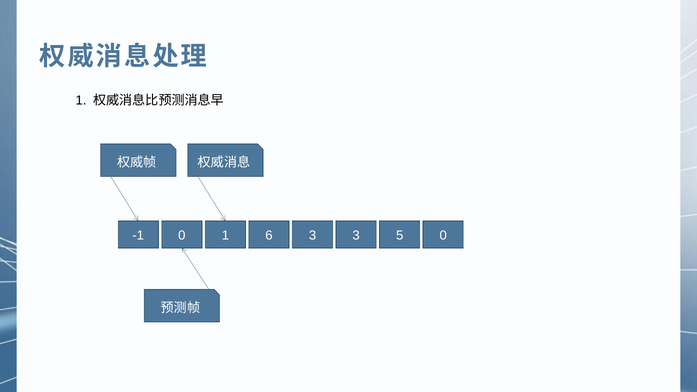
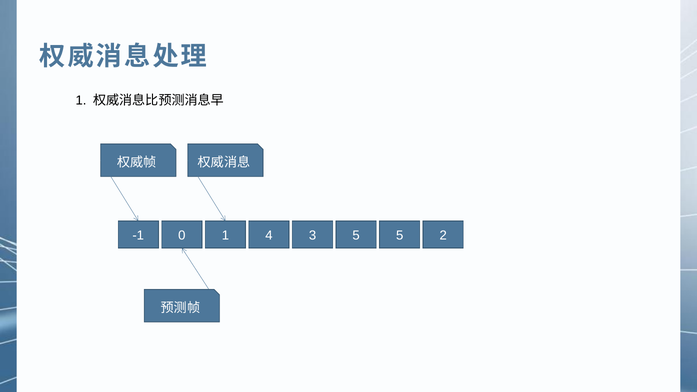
6: 6 -> 4 (269, 235)
3 3: 3 -> 5 (356, 235)
5 0: 0 -> 2 (443, 235)
